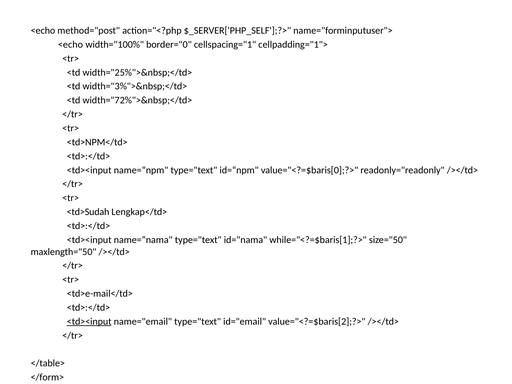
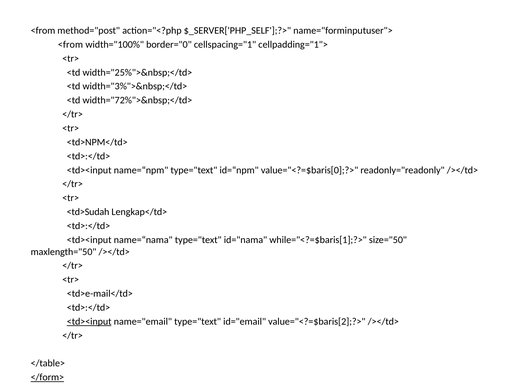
<echo: <echo -> <from (43, 31)
<echo: <echo -> <from (70, 45)
</form> underline: none -> present (47, 377)
